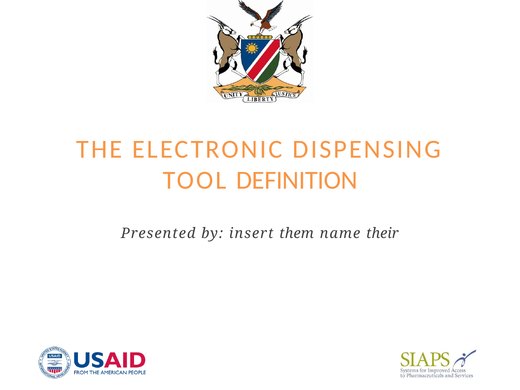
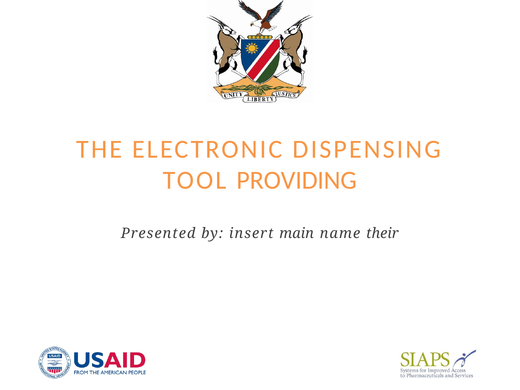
DEFINITION: DEFINITION -> PROVIDING (297, 180)
them: them -> main (297, 233)
